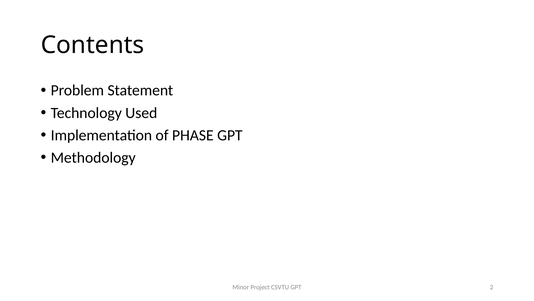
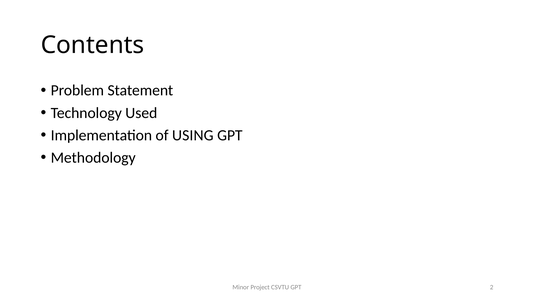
PHASE: PHASE -> USING (193, 135)
